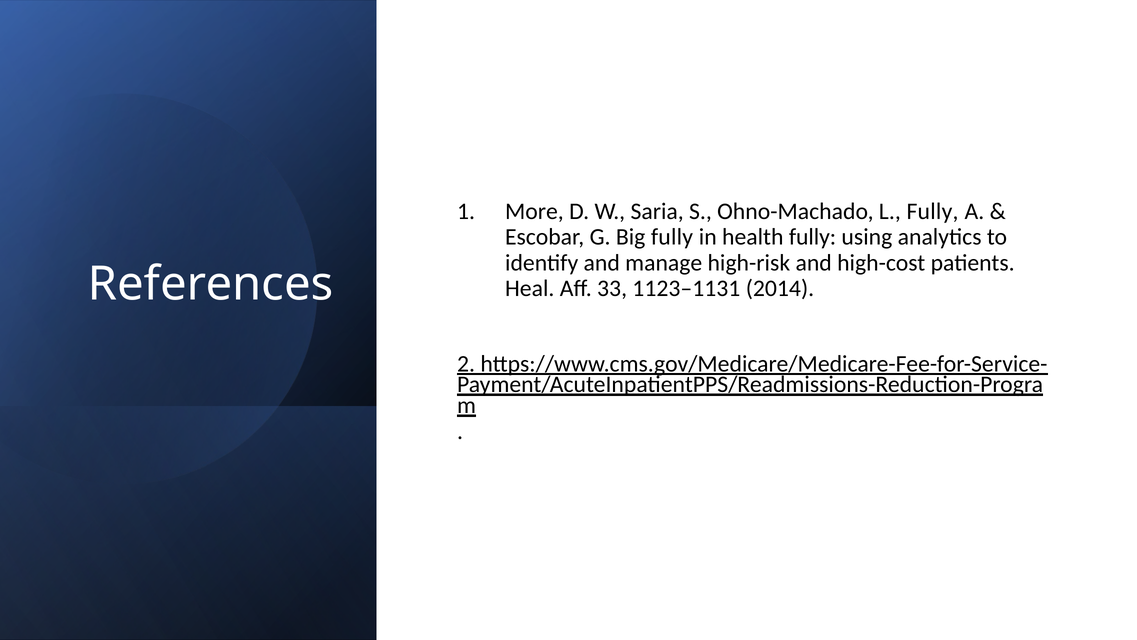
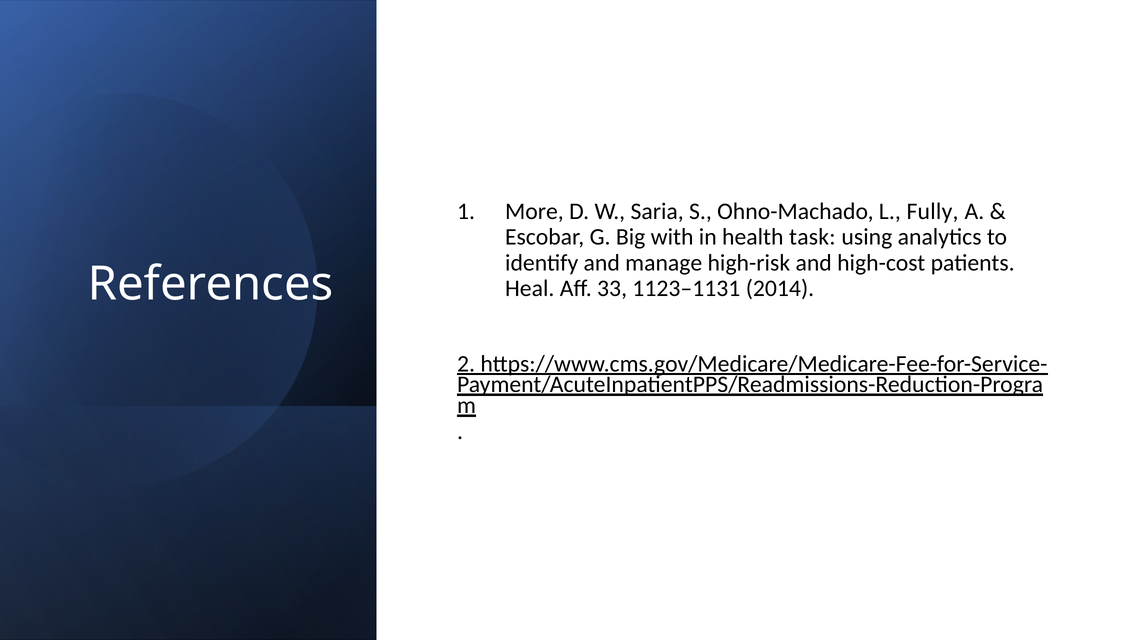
Big fully: fully -> with (672, 237)
health fully: fully -> task (812, 237)
